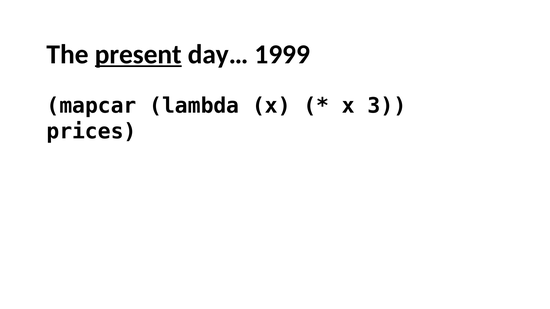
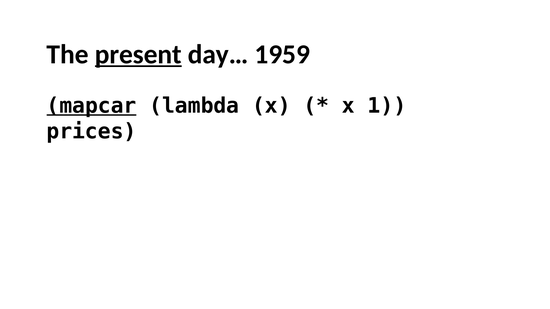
1999: 1999 -> 1959 (282, 55)
mapcar underline: none -> present (91, 106)
3: 3 -> 1 (387, 106)
